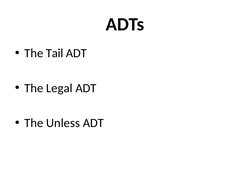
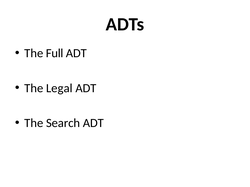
Tail: Tail -> Full (55, 53)
Unless: Unless -> Search (63, 123)
